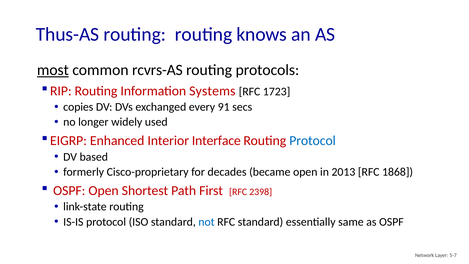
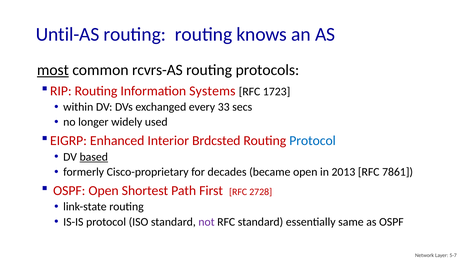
Thus-AS: Thus-AS -> Until-AS (68, 34)
copies: copies -> within (78, 107)
91: 91 -> 33 (224, 107)
Interface: Interface -> Brdcsted (216, 141)
based underline: none -> present (94, 157)
1868: 1868 -> 7861 (398, 172)
2398: 2398 -> 2728 (261, 192)
not colour: blue -> purple (207, 222)
